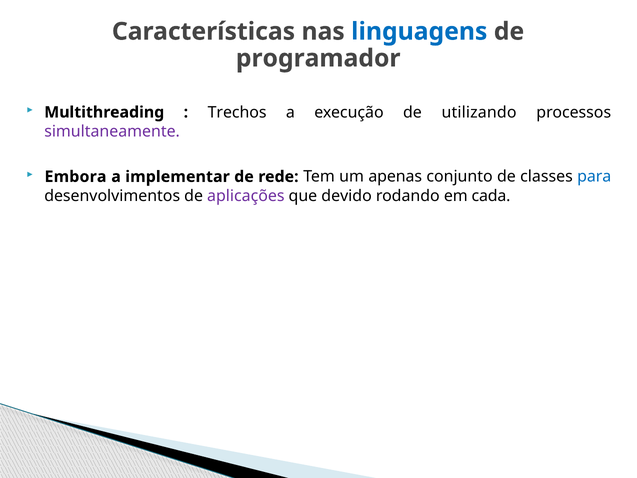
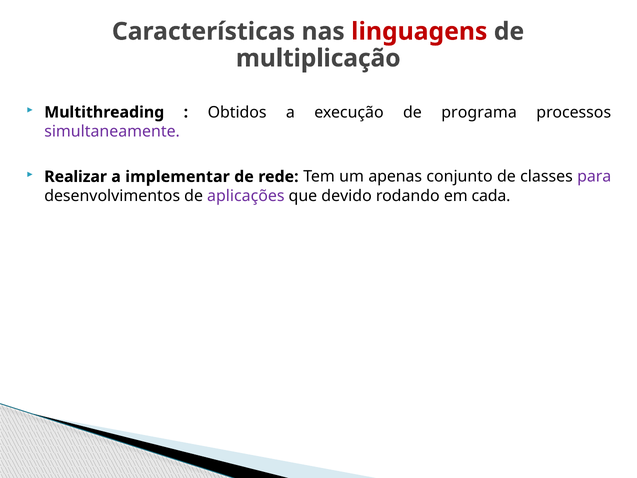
linguagens colour: blue -> red (419, 31)
programador: programador -> multiplicação (318, 58)
Trechos: Trechos -> Obtidos (237, 112)
utilizando: utilizando -> programa (479, 112)
Embora: Embora -> Realizar (76, 177)
para colour: blue -> purple (594, 177)
